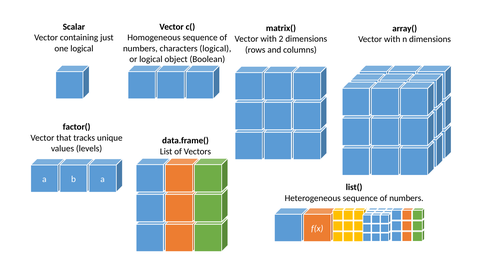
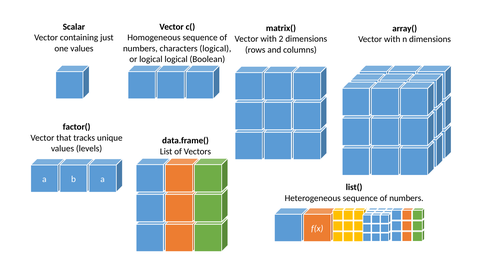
one logical: logical -> values (82, 49)
logical object: object -> logical (176, 59)
